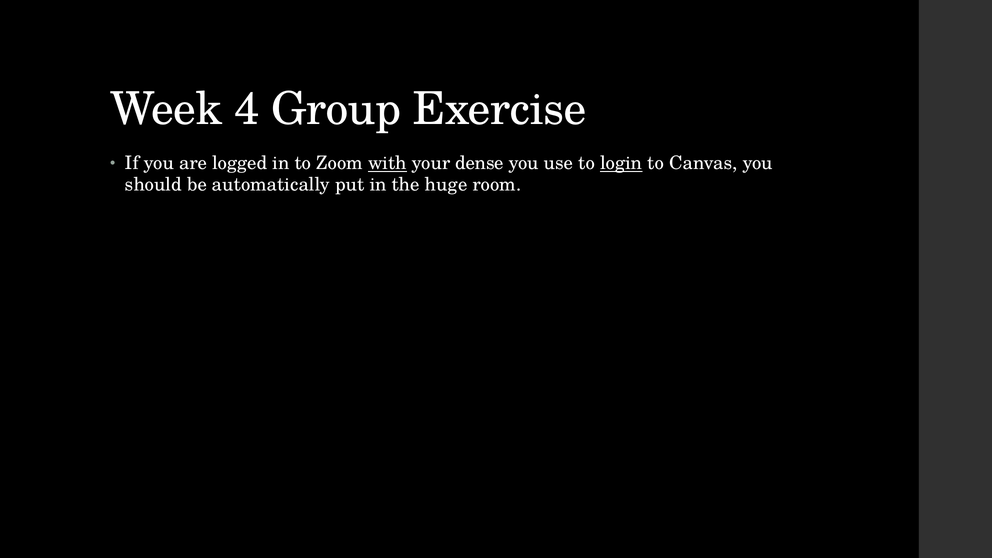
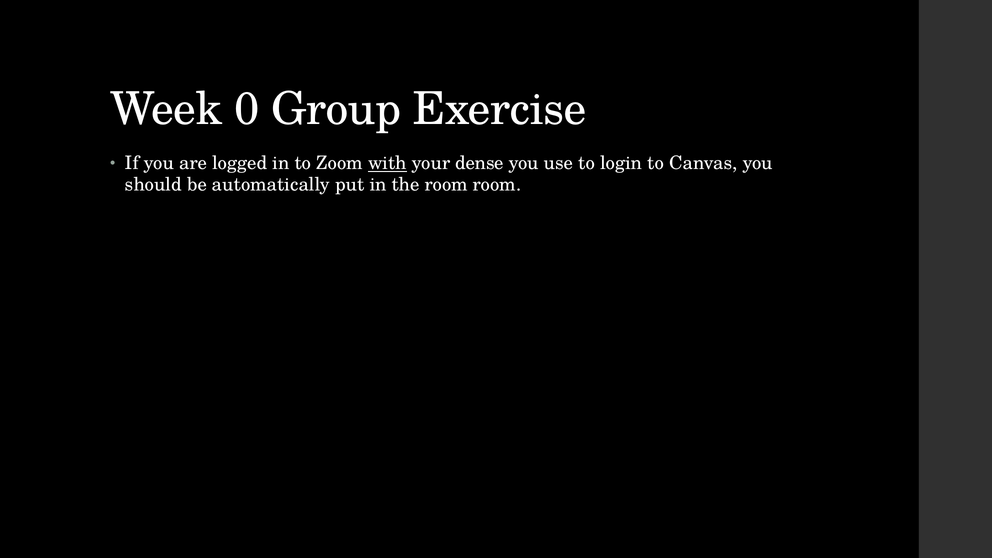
4: 4 -> 0 (247, 109)
login underline: present -> none (621, 163)
the huge: huge -> room (446, 185)
